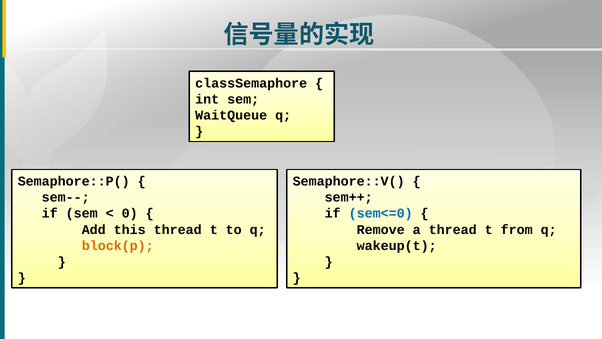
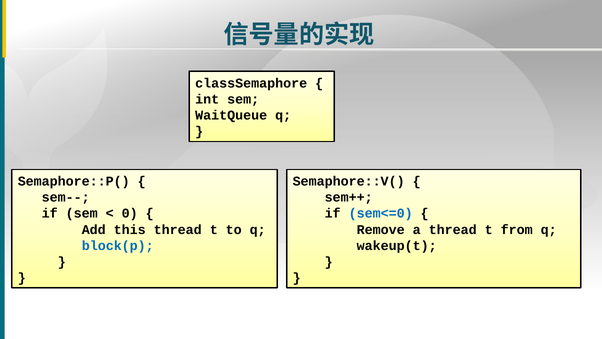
block(p colour: orange -> blue (118, 245)
